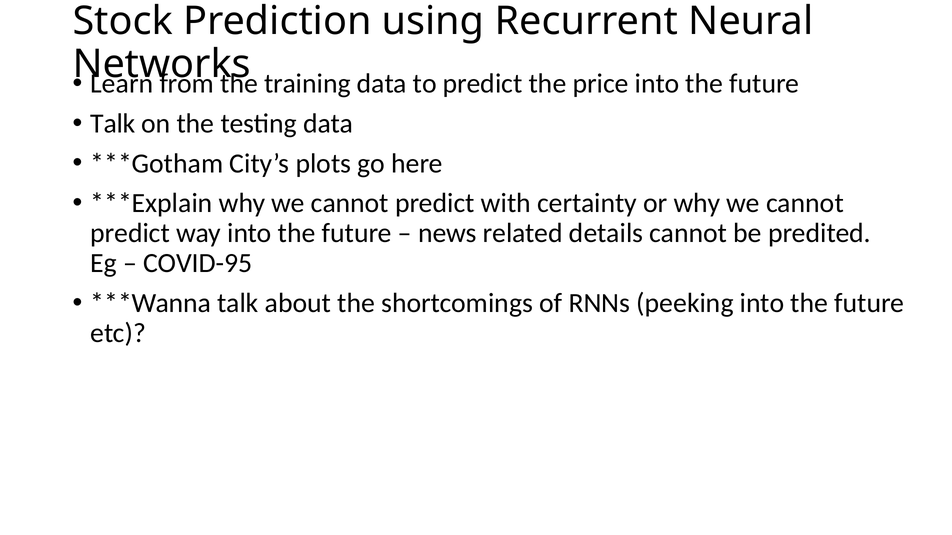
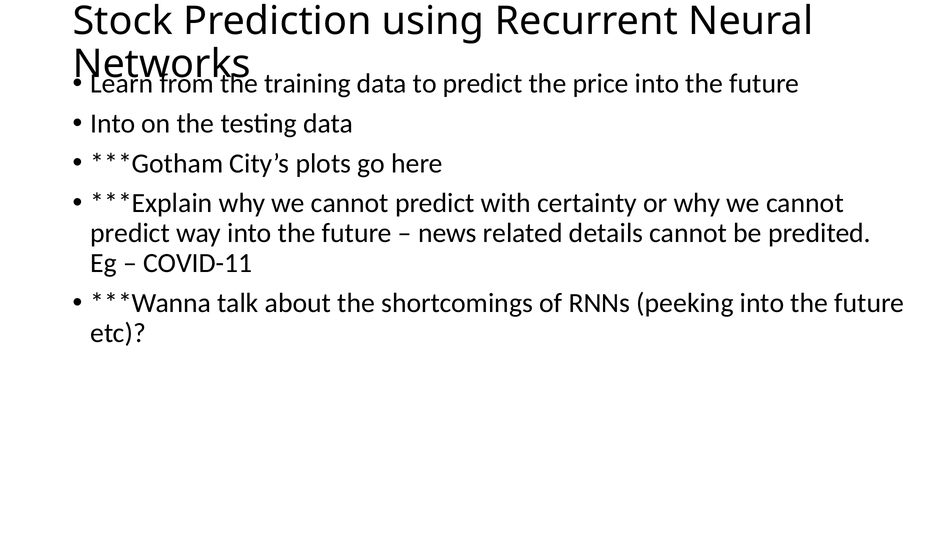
Talk: Talk -> Into (113, 124)
COVID-95: COVID-95 -> COVID-11 (198, 263)
